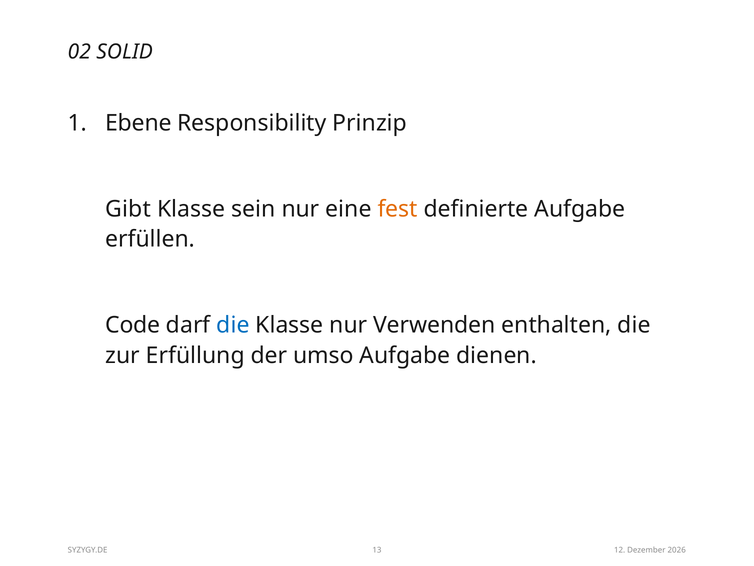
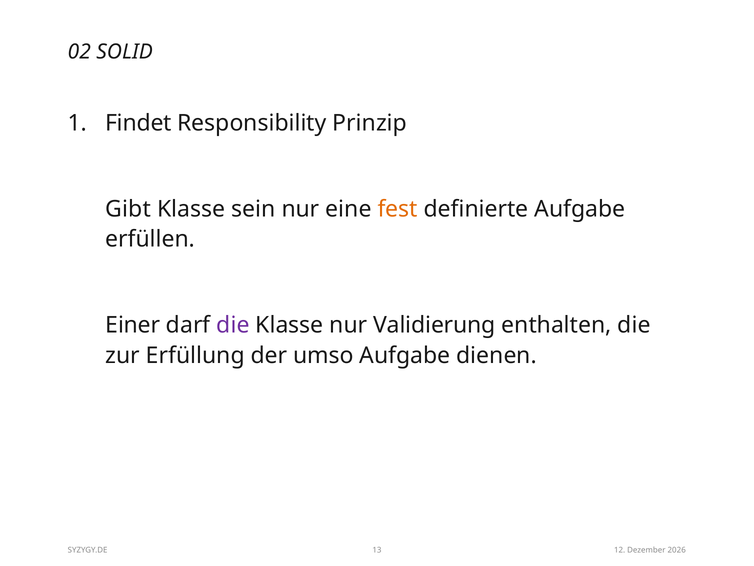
Ebene: Ebene -> Findet (138, 123)
Code: Code -> Einer (133, 325)
die colour: blue -> purple (233, 325)
Verwenden: Verwenden -> Validierung (434, 325)
